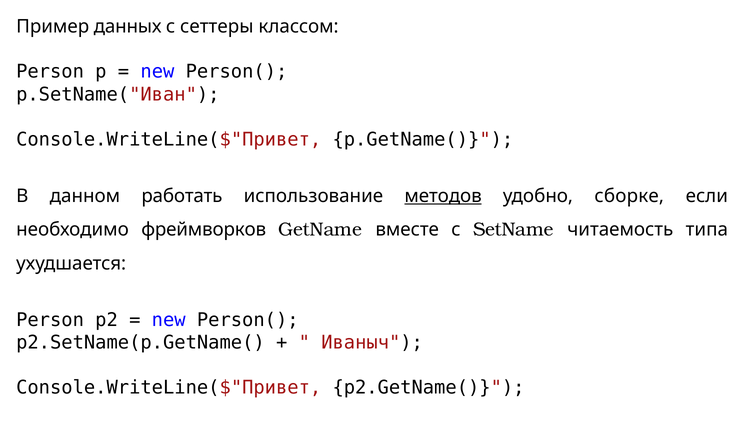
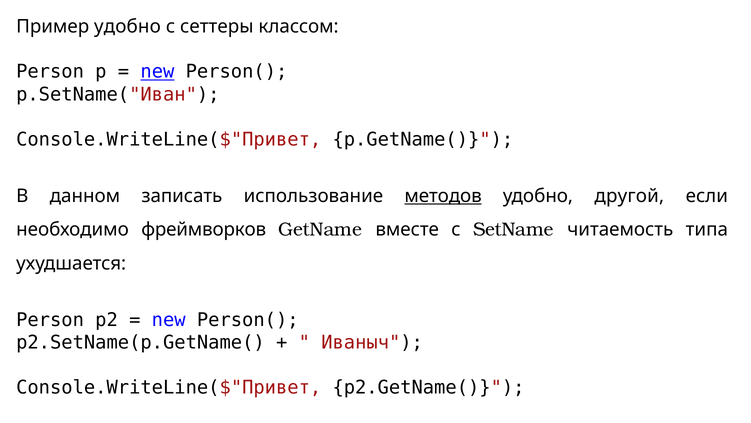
Пример данных: данных -> удобно (127, 27)
new underline: none -> present (157, 72)
работать: работать -> записать (182, 196)
сборке: сборке -> другой (629, 196)
